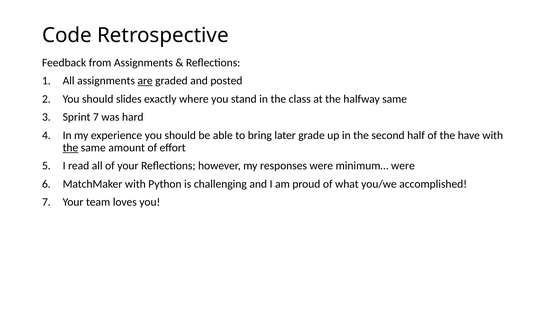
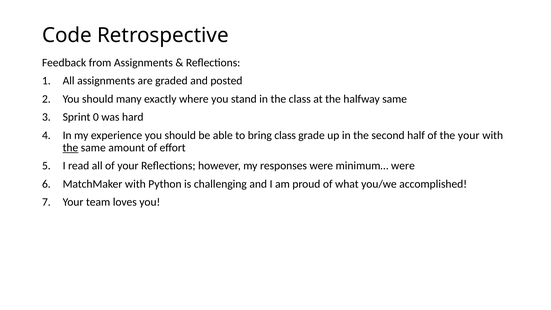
are underline: present -> none (145, 81)
slides: slides -> many (129, 99)
Sprint 7: 7 -> 0 (96, 117)
bring later: later -> class (285, 135)
the have: have -> your (469, 135)
